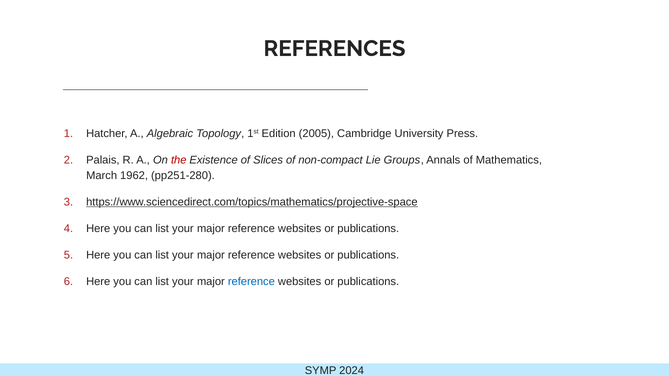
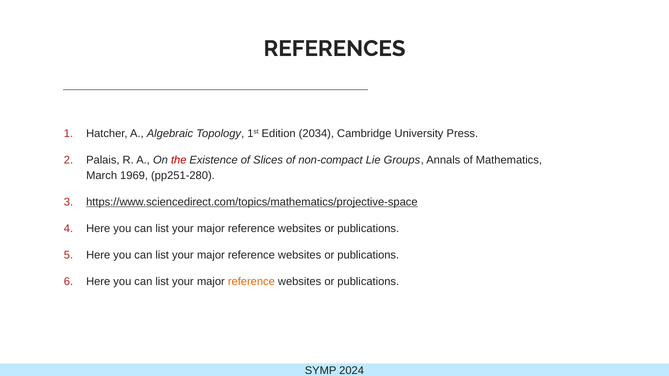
2005: 2005 -> 2034 (316, 134)
1962: 1962 -> 1969 (134, 176)
reference colour: blue -> orange (251, 282)
